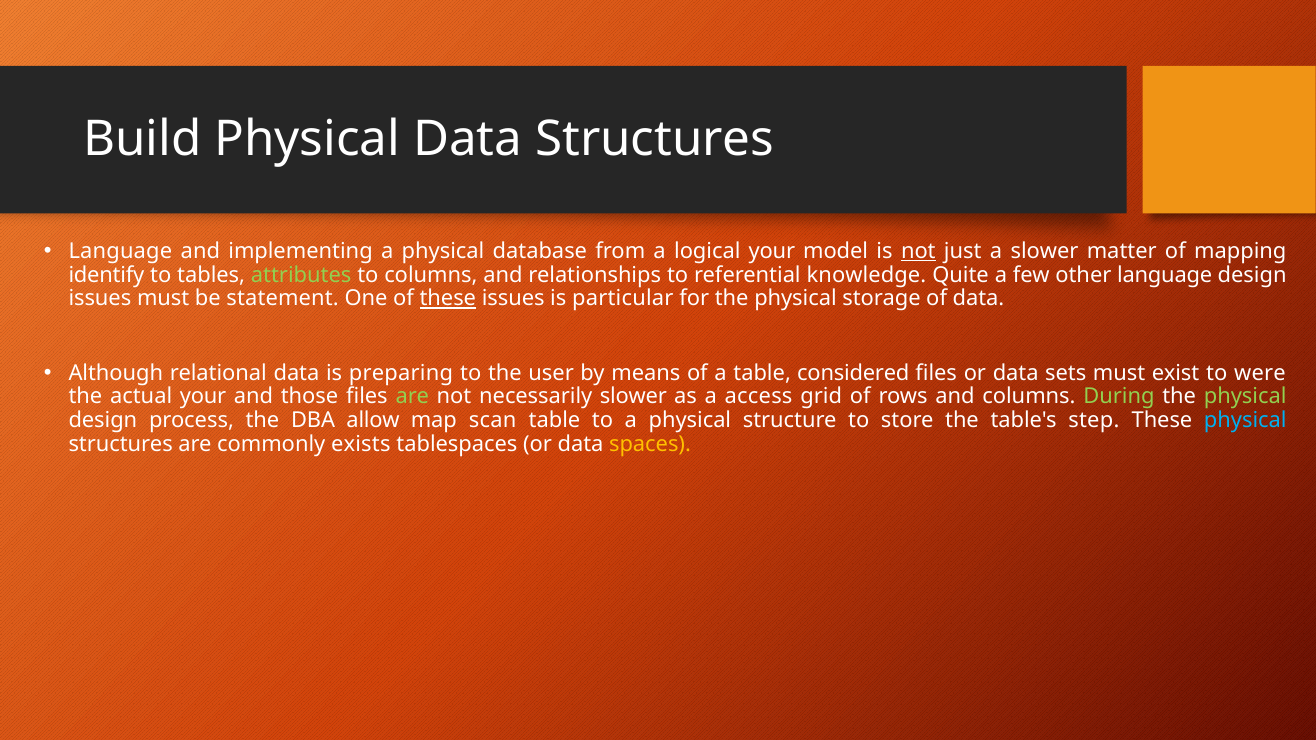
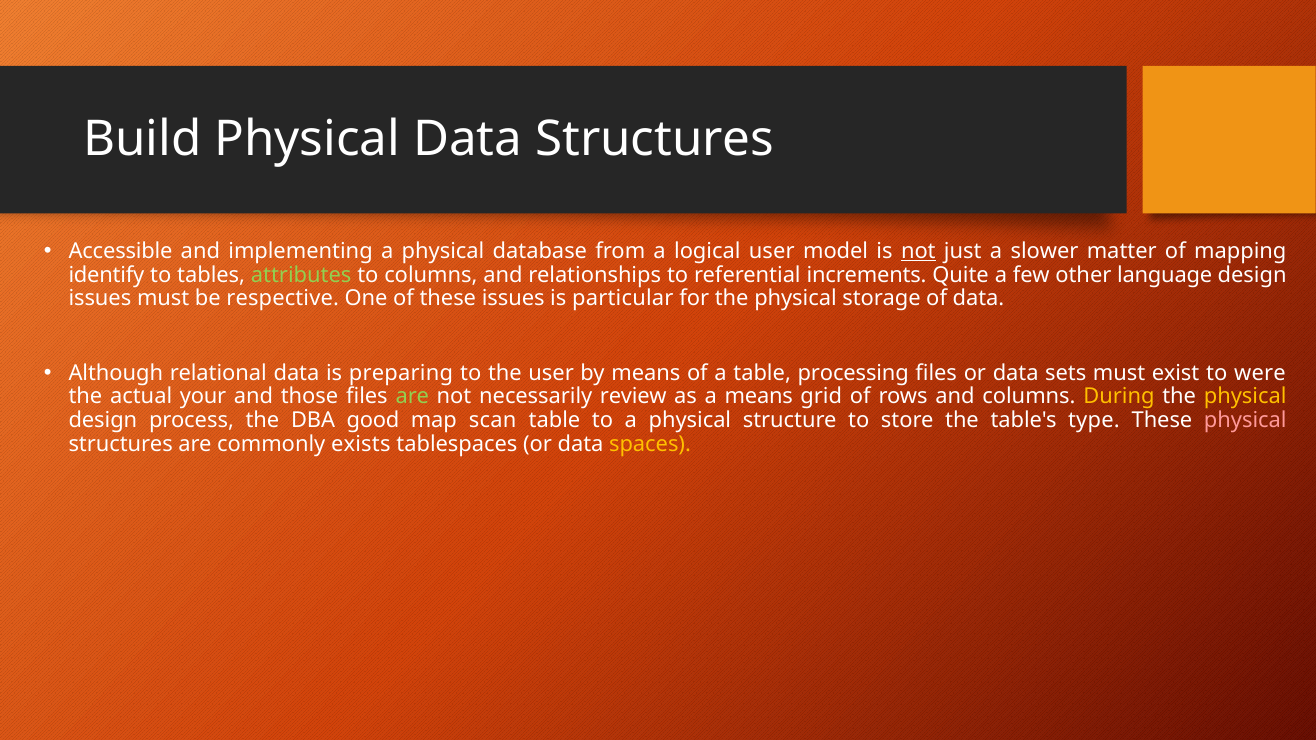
Language: Language -> Accessible (121, 251)
logical your: your -> user (772, 251)
knowledge: knowledge -> increments (867, 275)
statement: statement -> respective (283, 299)
these underline: present -> none (448, 299)
considered: considered -> processing (853, 373)
necessarily slower: slower -> review (633, 397)
a access: access -> means (759, 397)
During colour: light green -> yellow (1119, 397)
physical colour: light green -> yellow (1245, 397)
allow: allow -> good (373, 421)
step: step -> type (1094, 421)
physical colour: light blue -> pink (1245, 421)
